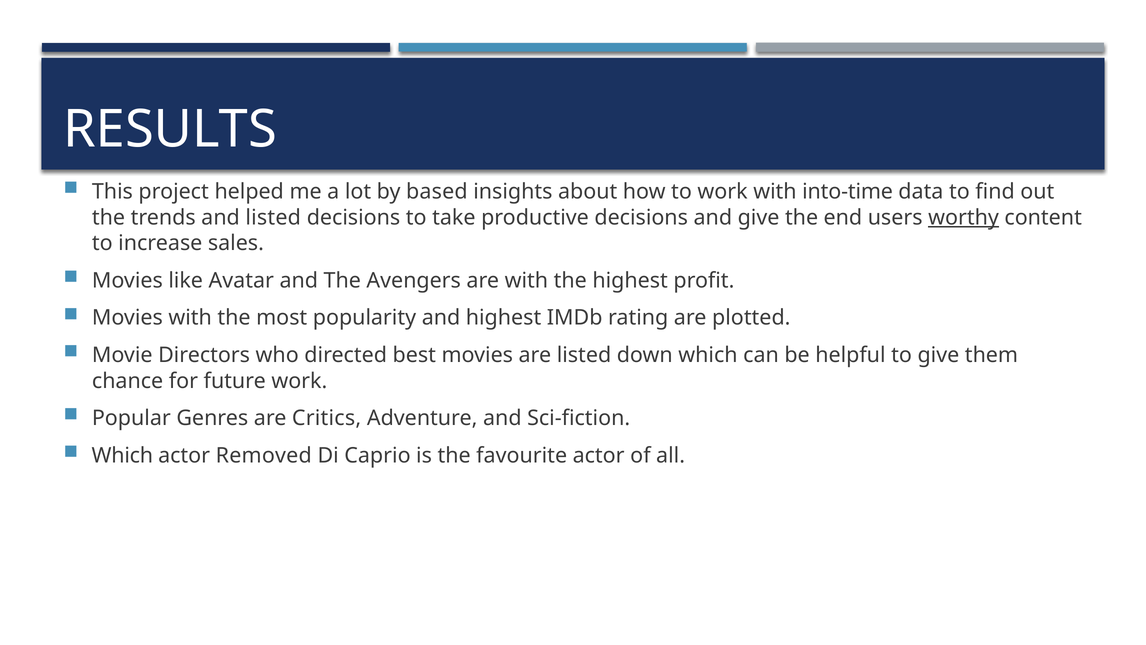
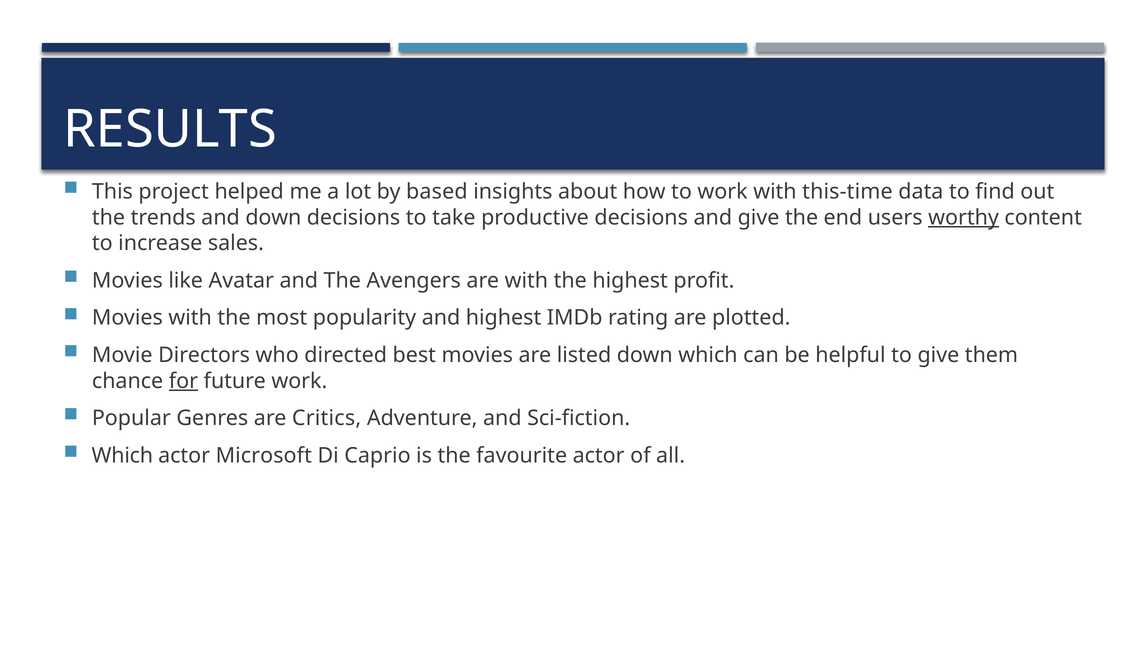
into-time: into-time -> this-time (847, 192)
and listed: listed -> down (273, 217)
for underline: none -> present (183, 381)
Removed: Removed -> Microsoft (264, 455)
